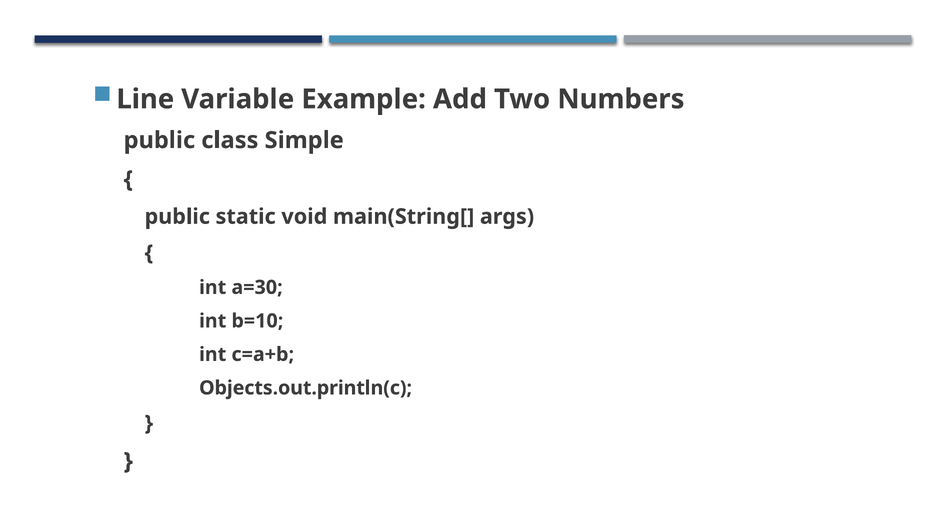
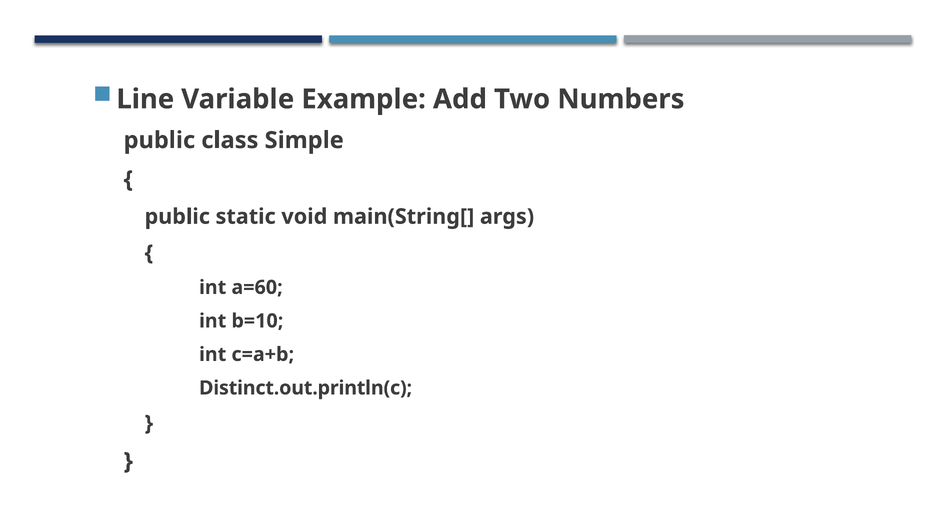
a=30: a=30 -> a=60 (257, 287)
Objects.out.println(c: Objects.out.println(c -> Distinct.out.println(c (306, 388)
